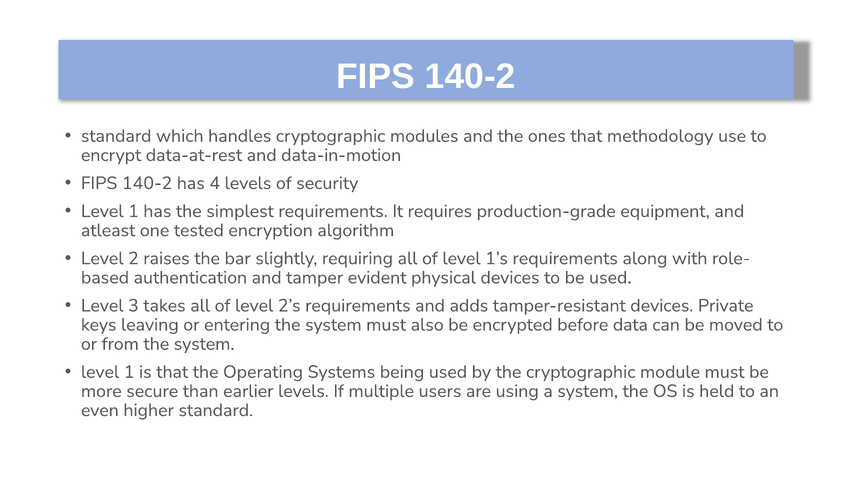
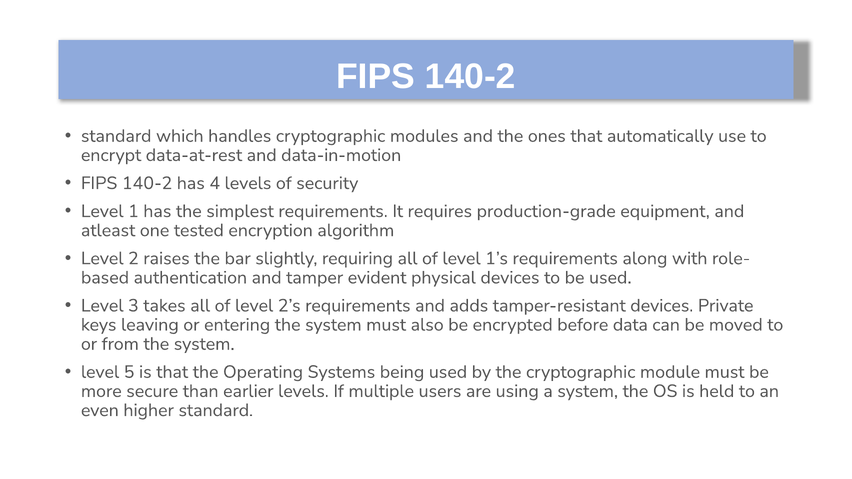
methodology: methodology -> automatically (660, 136)
1: 1 -> 5 (129, 372)
